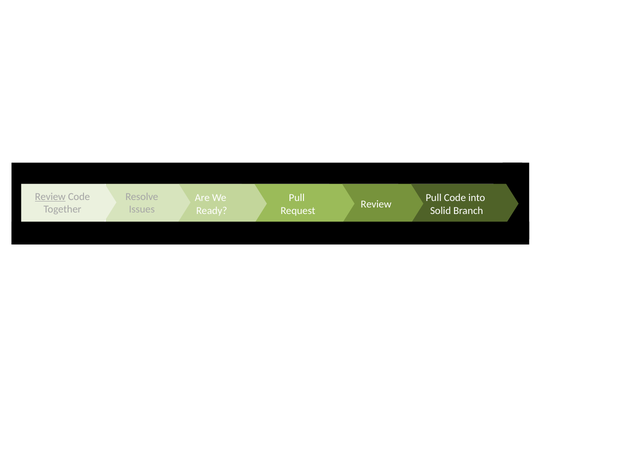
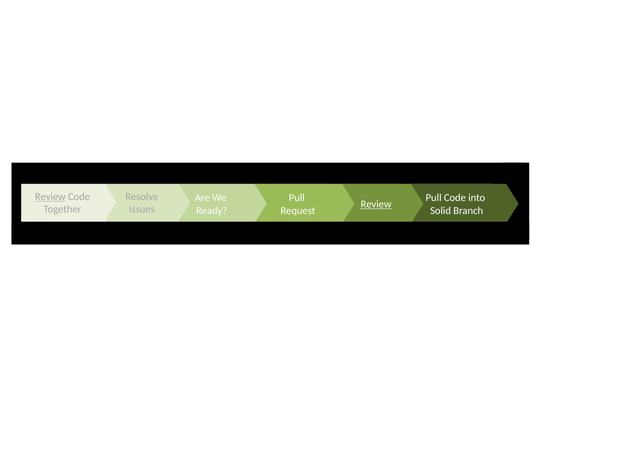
Review underline: none -> present (376, 204)
